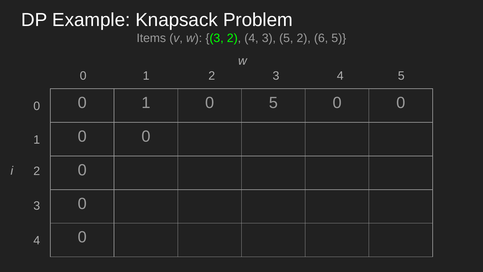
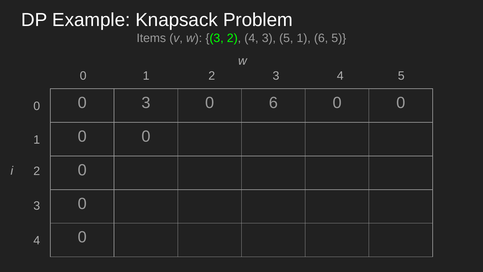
5 2: 2 -> 1 (304, 38)
1: 1 -> 3 (146, 103)
0 5: 5 -> 6 (273, 103)
